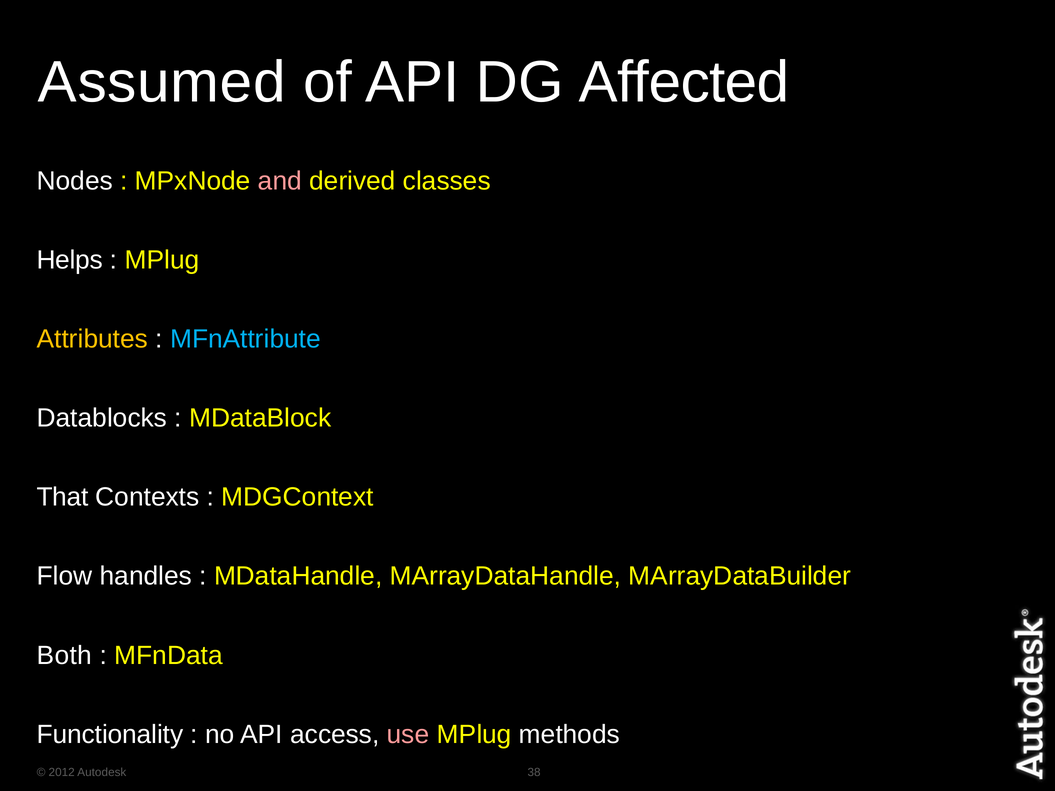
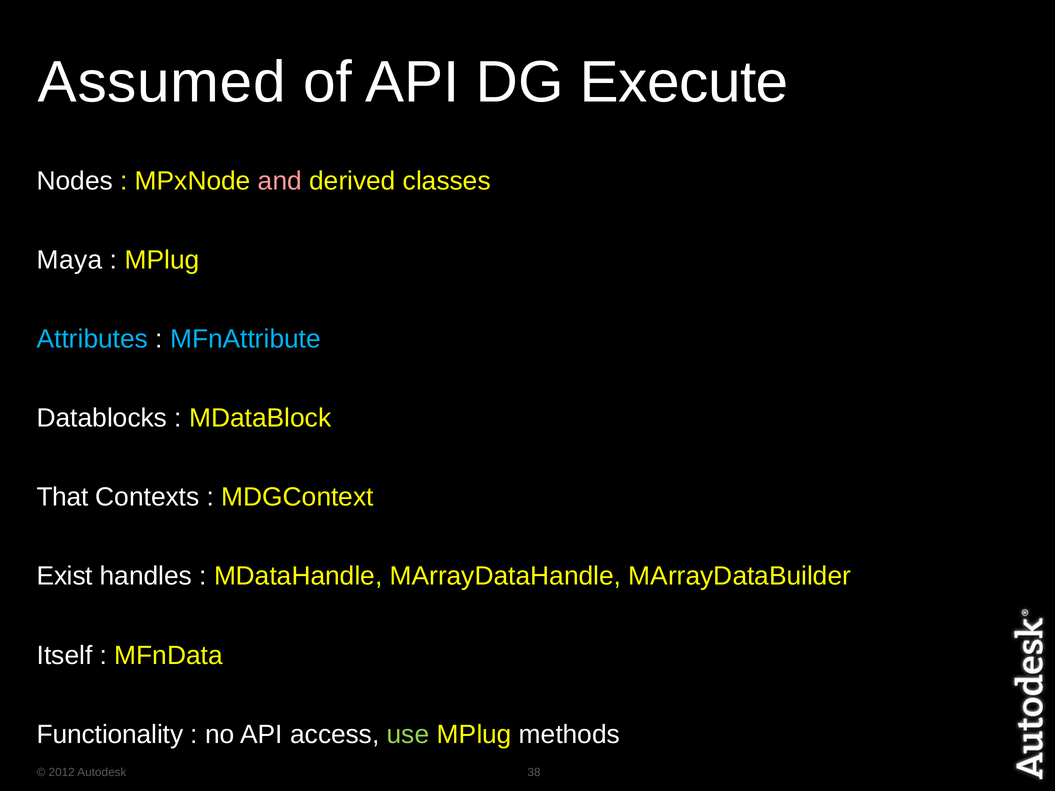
Affected: Affected -> Execute (684, 82)
Helps: Helps -> Maya (70, 260)
Attributes colour: yellow -> light blue (92, 339)
Flow: Flow -> Exist (65, 576)
Both: Both -> Itself (65, 656)
use colour: pink -> light green (408, 735)
